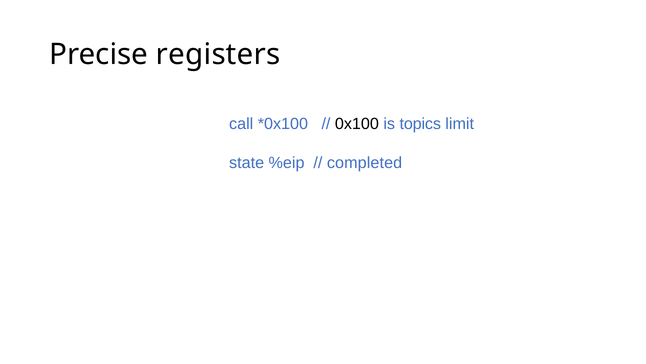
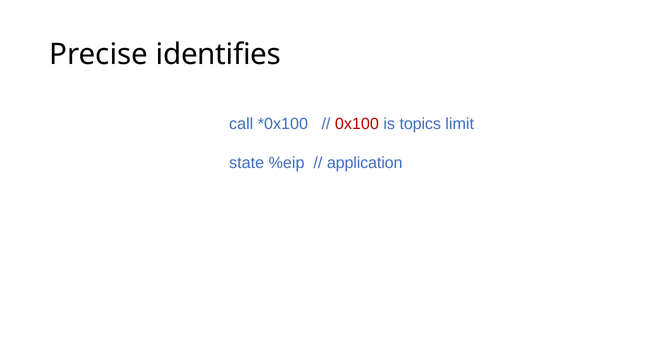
registers: registers -> identifies (218, 54)
0x100 colour: black -> red (357, 124)
completed: completed -> application (365, 163)
